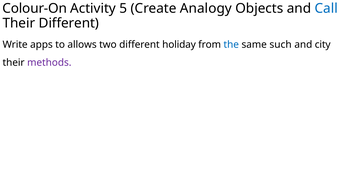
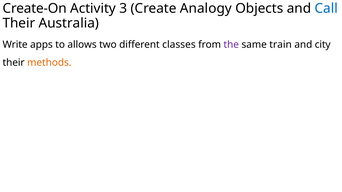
Colour-On: Colour-On -> Create-On (35, 8)
5: 5 -> 3 (123, 8)
Their Different: Different -> Australia (69, 23)
holiday: holiday -> classes (179, 45)
the colour: blue -> purple (231, 45)
such: such -> train (281, 45)
methods colour: purple -> orange (49, 63)
